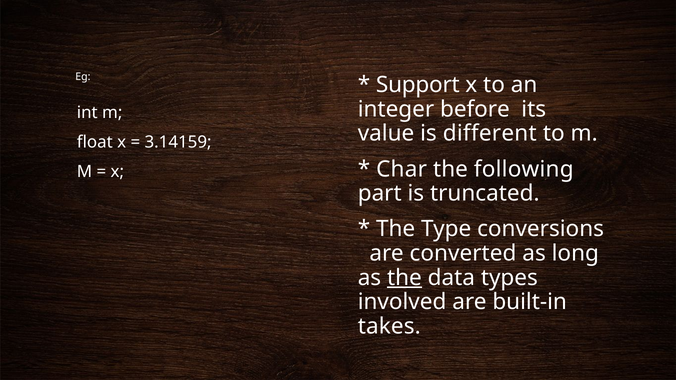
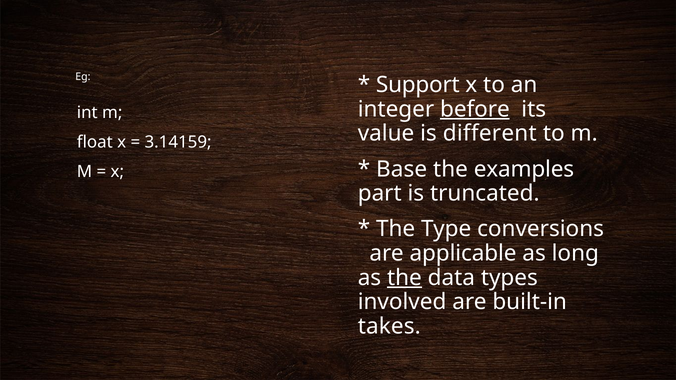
before underline: none -> present (475, 109)
Char: Char -> Base (402, 169)
following: following -> examples (524, 169)
converted: converted -> applicable (463, 254)
